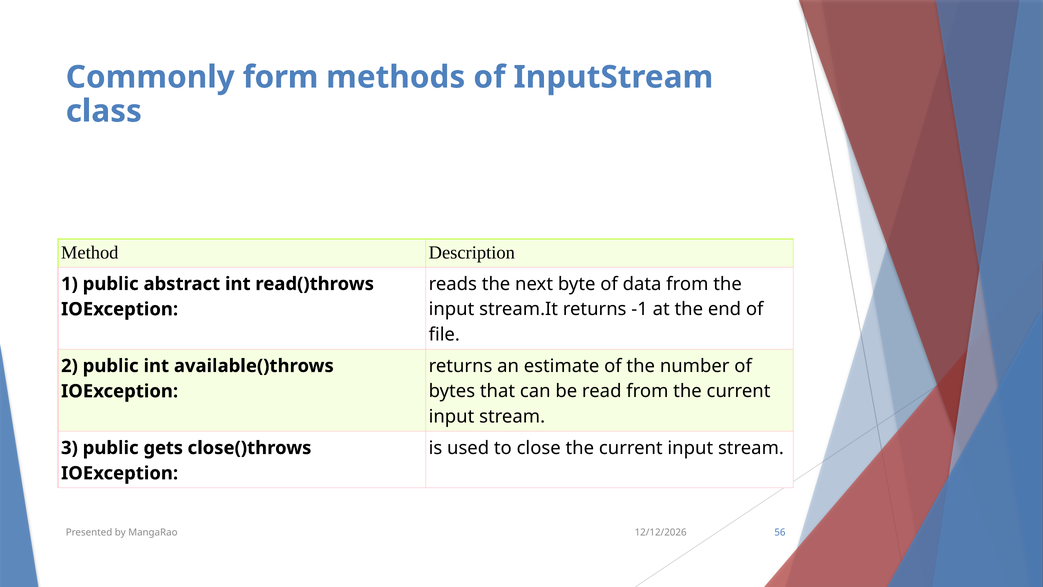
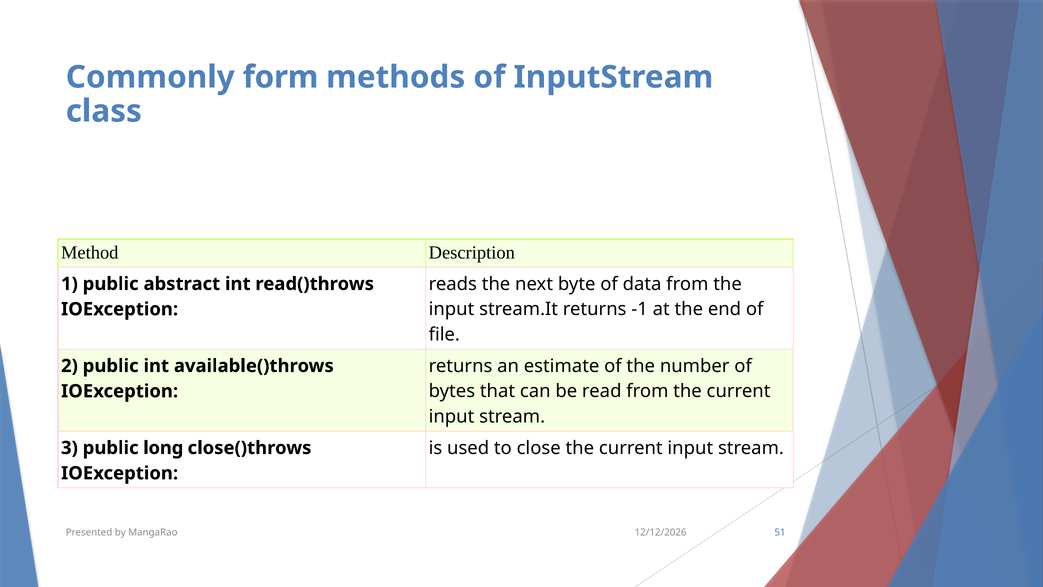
gets: gets -> long (163, 448)
56: 56 -> 51 (780, 532)
